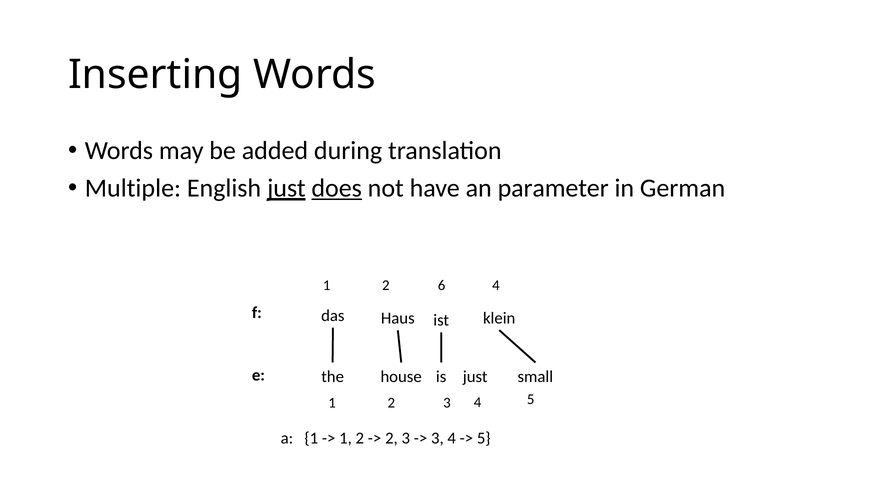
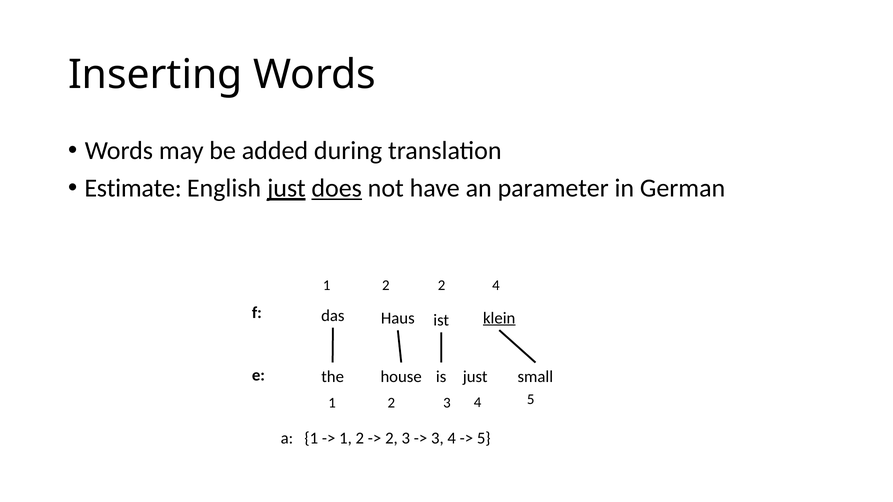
Multiple: Multiple -> Estimate (133, 188)
2 6: 6 -> 2 (442, 286)
klein underline: none -> present (499, 318)
